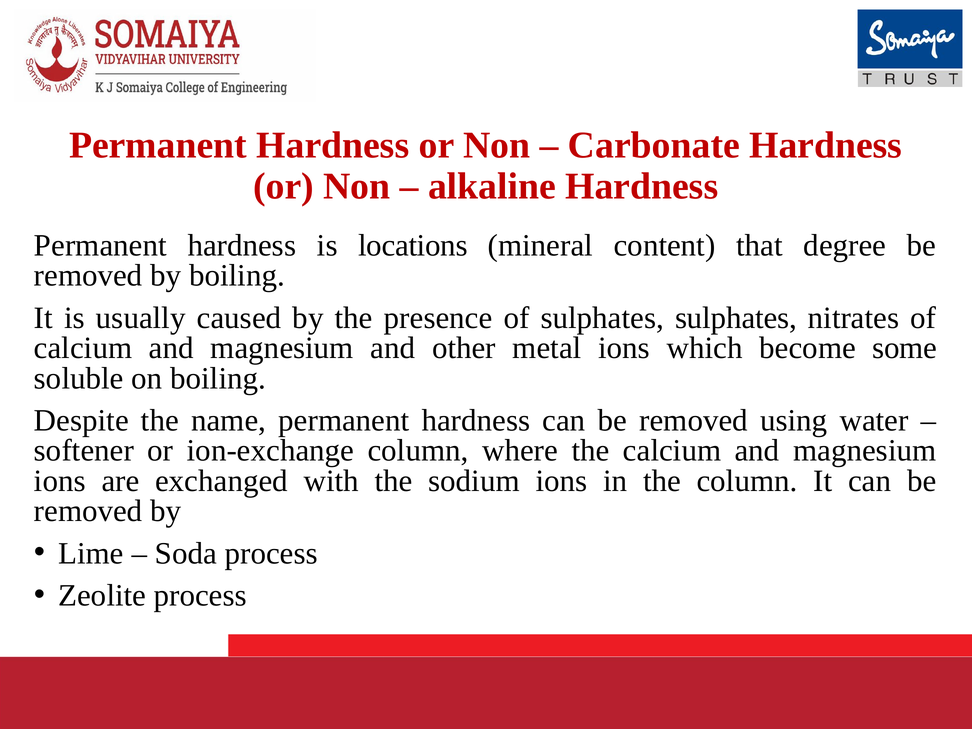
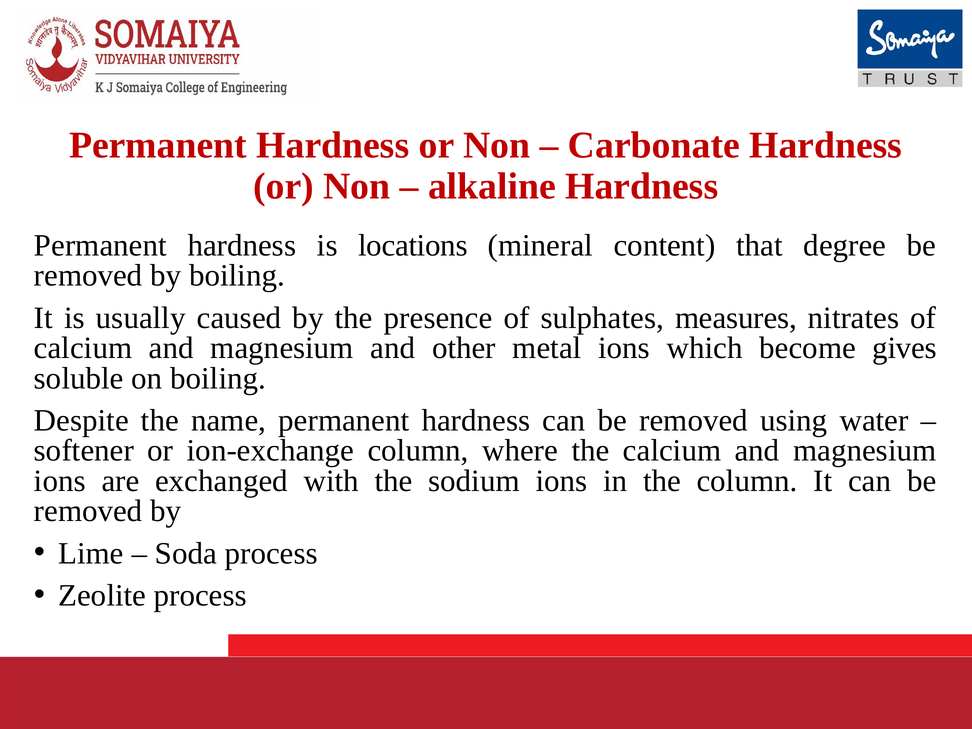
sulphates sulphates: sulphates -> measures (736, 318)
some: some -> gives (905, 348)
